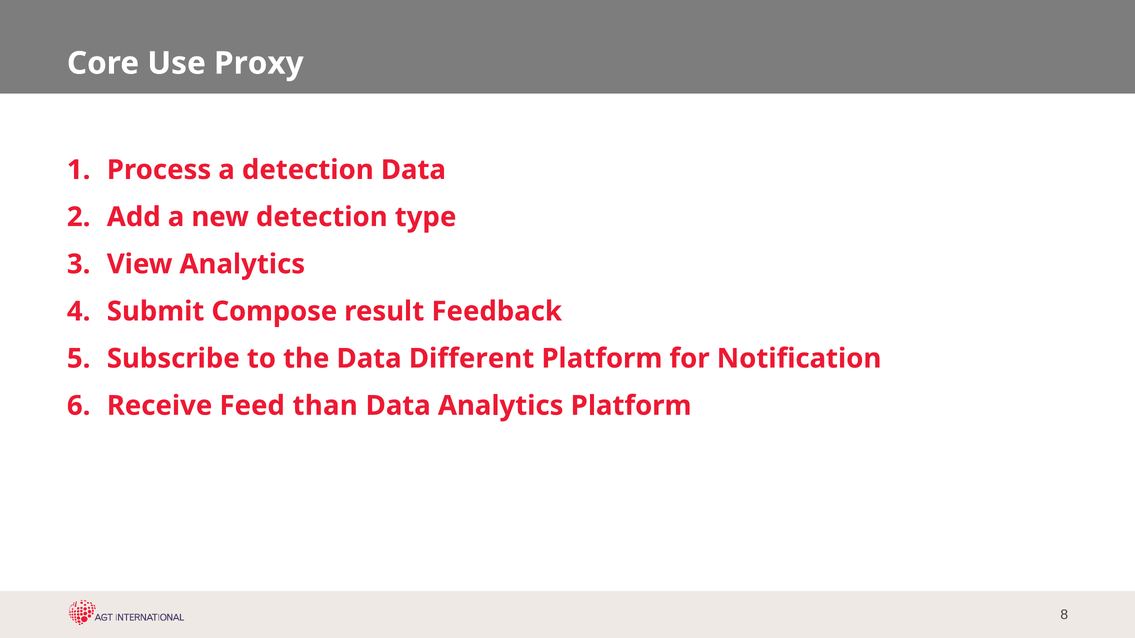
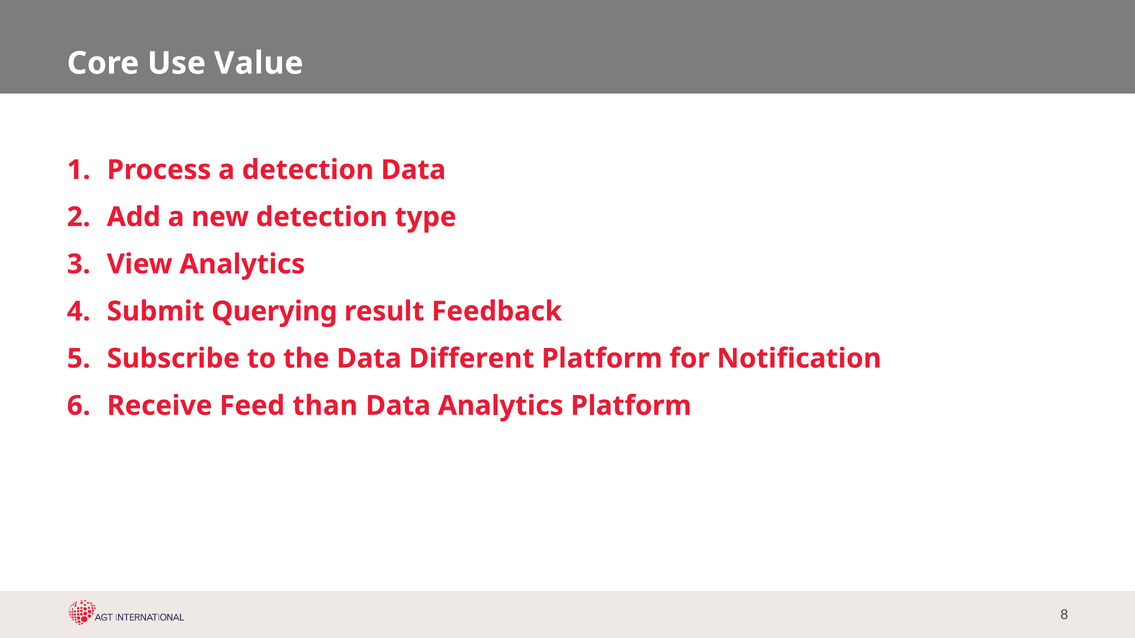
Proxy: Proxy -> Value (259, 63)
Compose: Compose -> Querying (274, 312)
